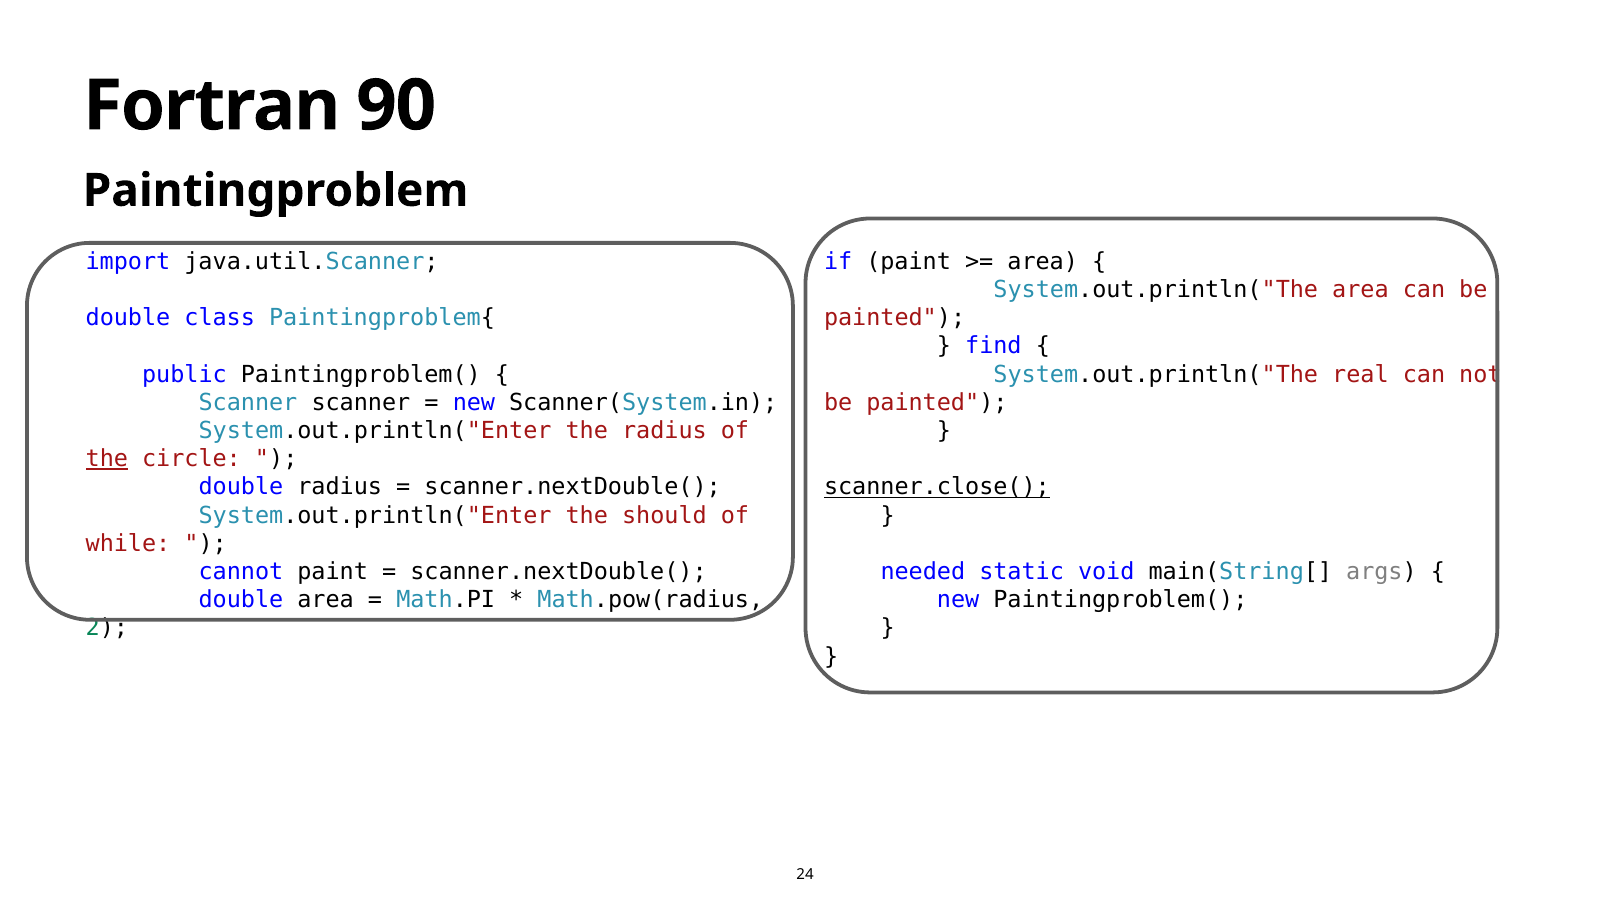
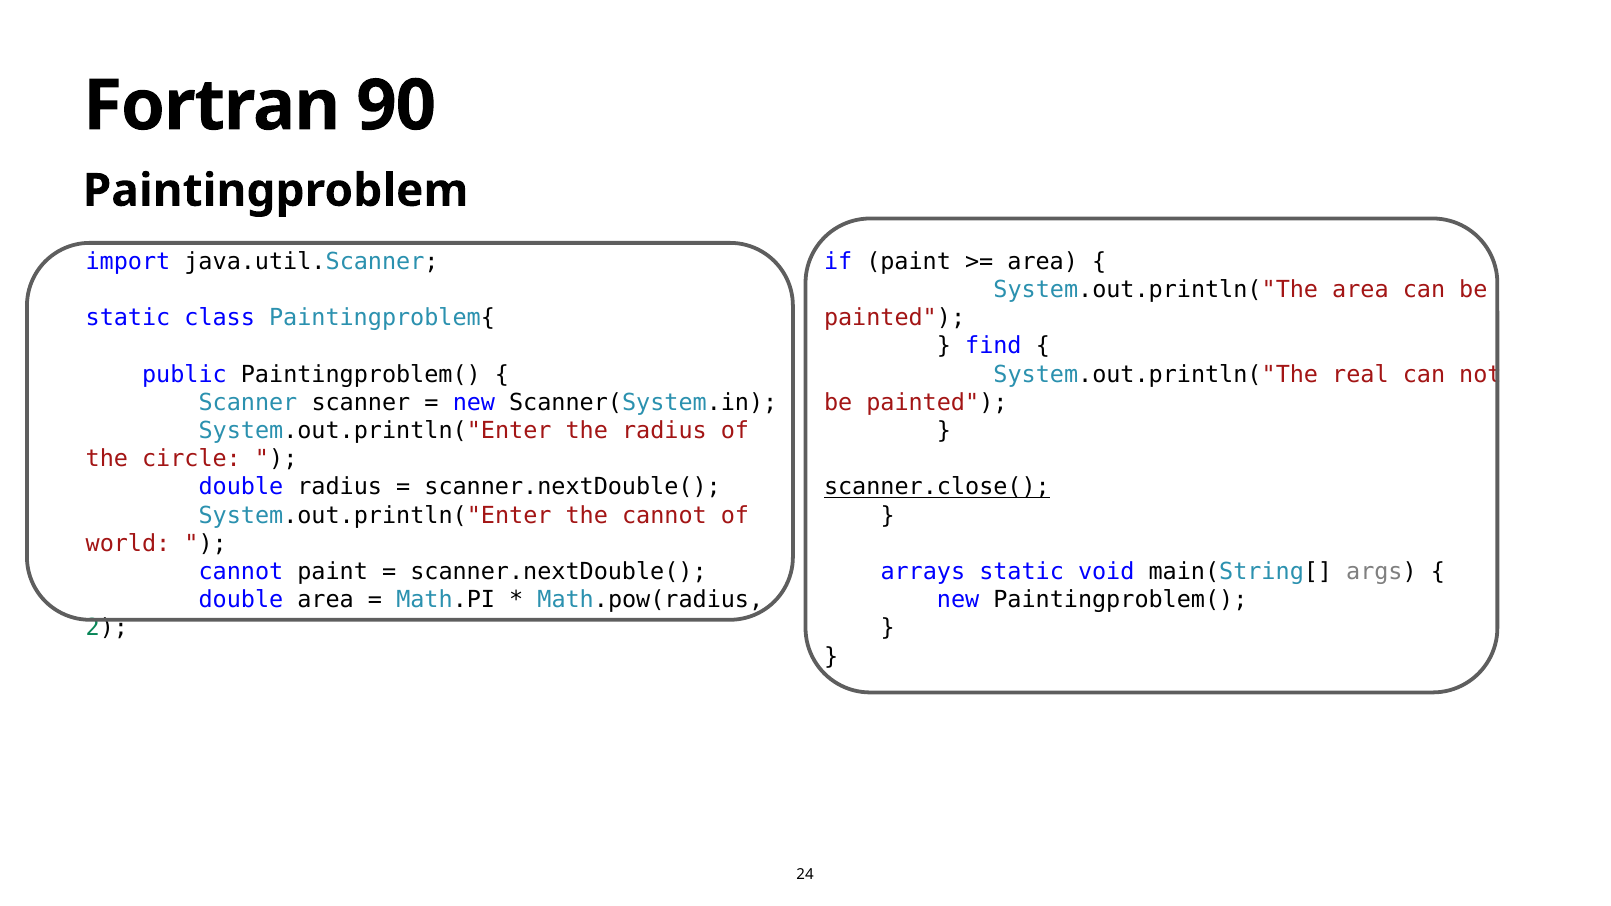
double: double -> static (128, 318)
the underline: present -> none (107, 459)
the should: should -> cannot (664, 516)
while: while -> world (128, 544)
needed: needed -> arrays (923, 572)
